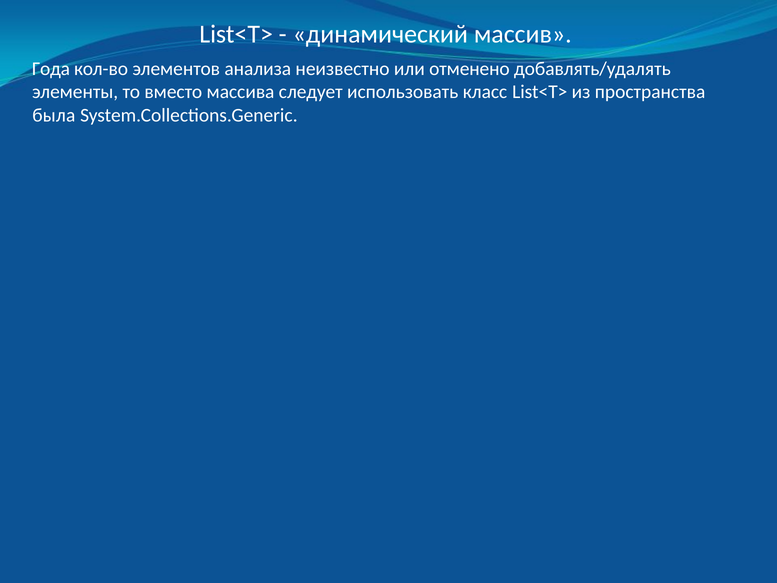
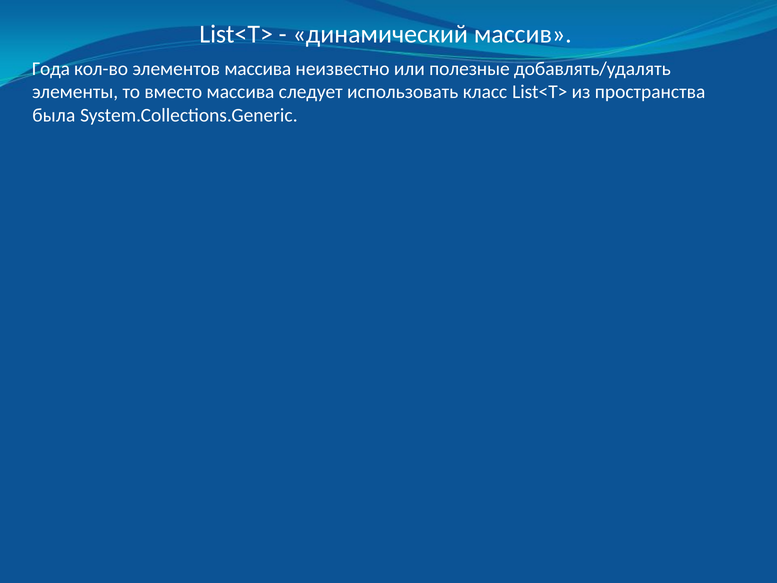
элементов анализа: анализа -> массива (258, 69)
отменено: отменено -> полезные (469, 69)
